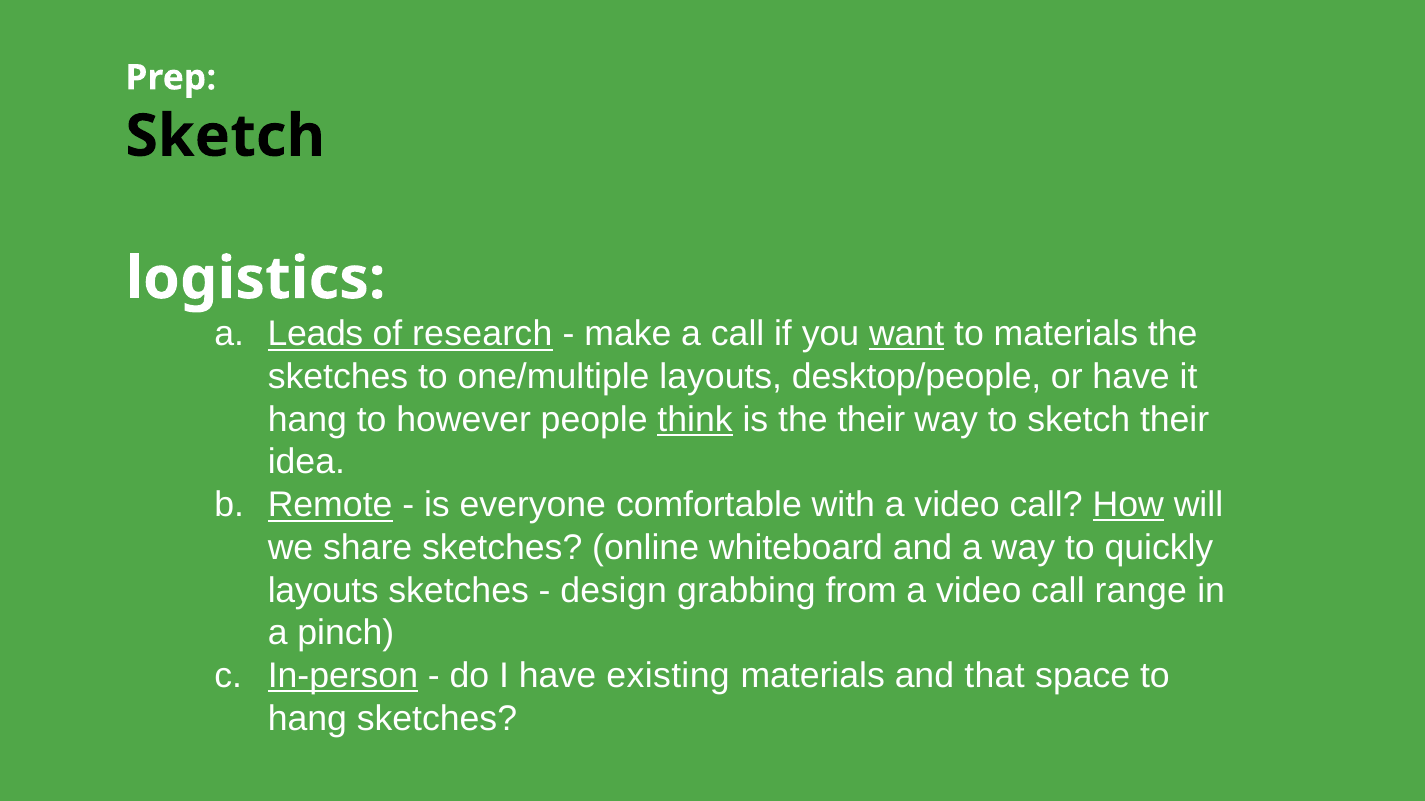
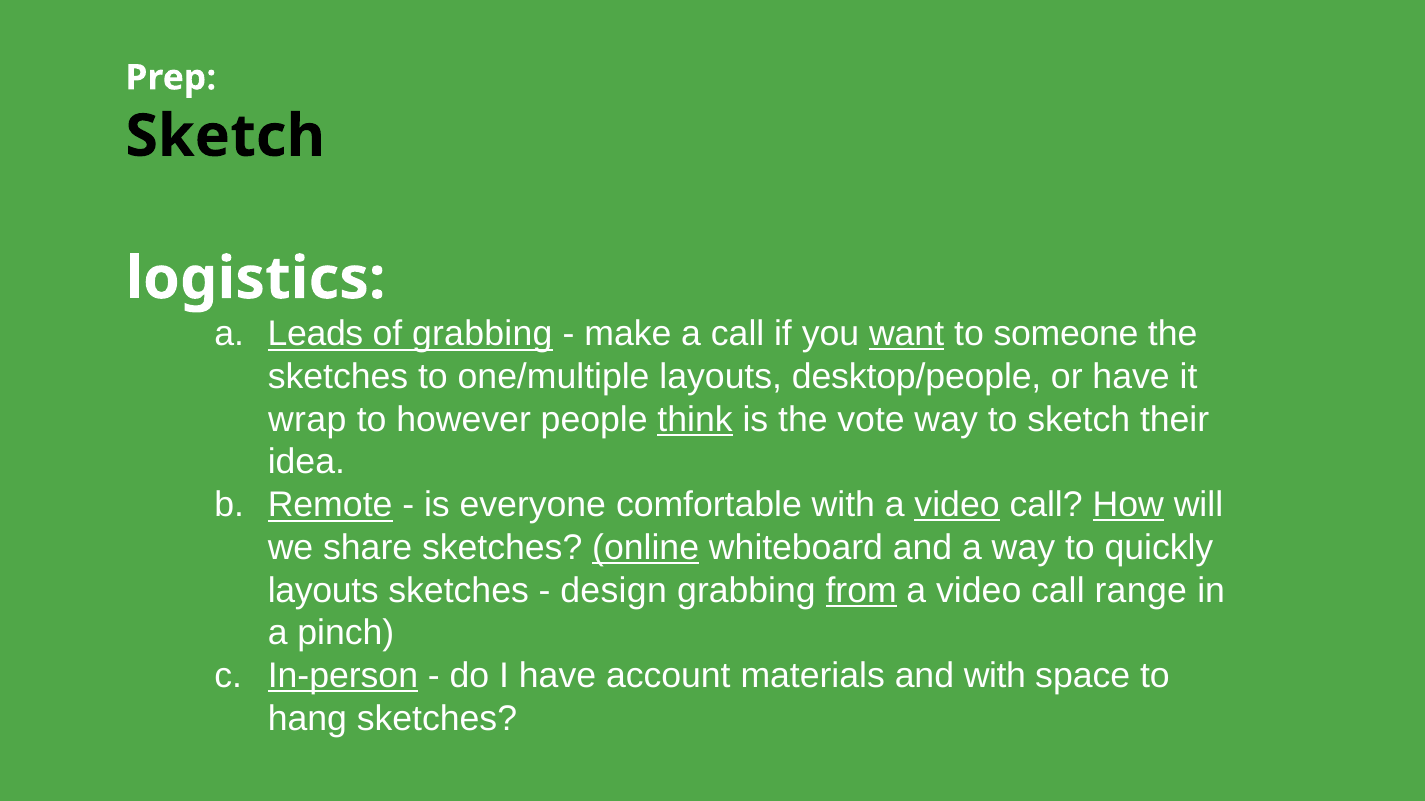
of research: research -> grabbing (482, 334)
to materials: materials -> someone (1066, 334)
hang: hang -> wrap (307, 420)
the their: their -> vote (871, 420)
video underline: none -> present (957, 505)
online underline: none -> present (646, 548)
from underline: none -> present (861, 591)
existing: existing -> account (668, 676)
and that: that -> with (995, 676)
